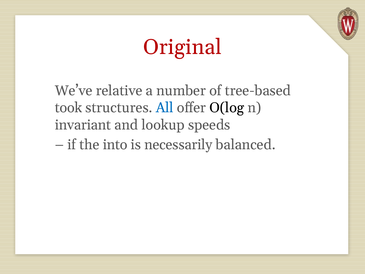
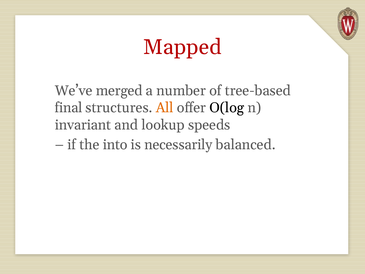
Original: Original -> Mapped (182, 47)
relative: relative -> merged (119, 91)
took: took -> final (68, 108)
All colour: blue -> orange (165, 108)
